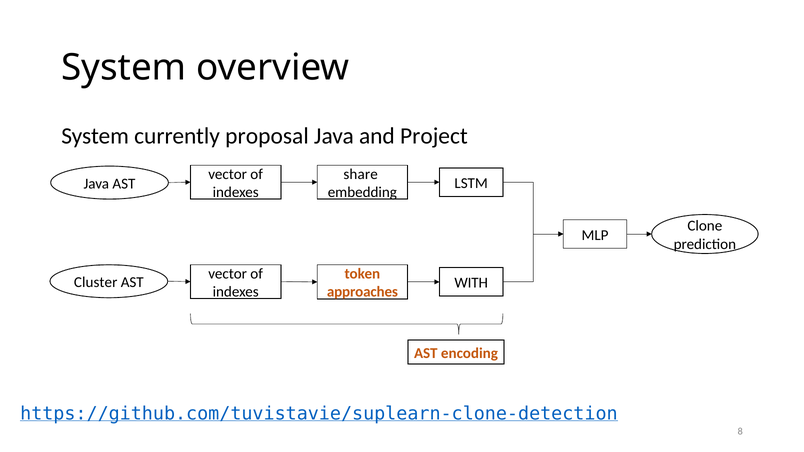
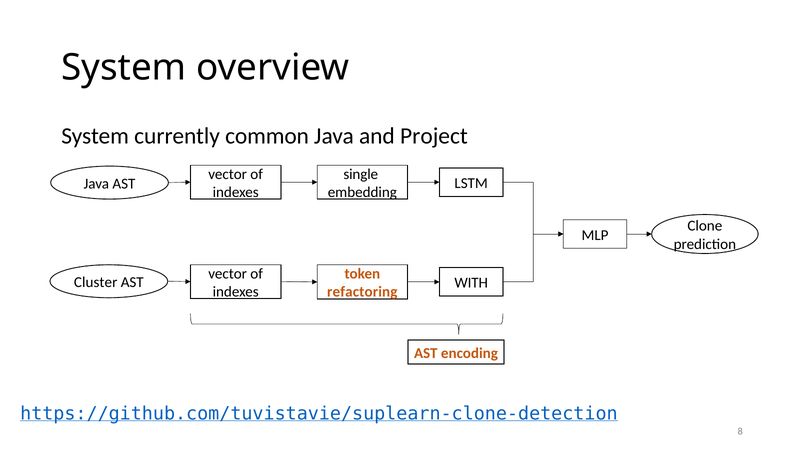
proposal: proposal -> common (267, 136)
share: share -> single (361, 174)
approaches: approaches -> refactoring (362, 292)
